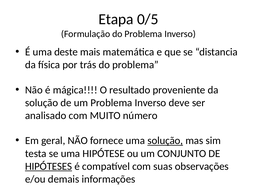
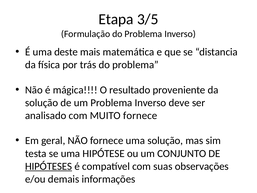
0/5: 0/5 -> 3/5 (148, 19)
MUITO número: número -> fornece (140, 115)
solução underline: present -> none (165, 140)
